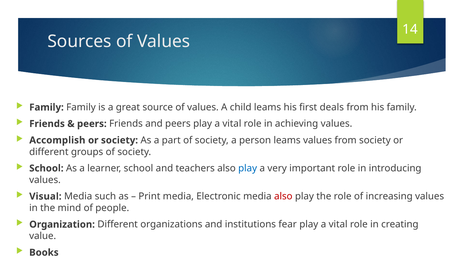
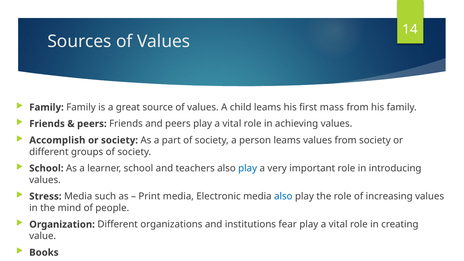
deals: deals -> mass (332, 107)
Visual: Visual -> Stress (45, 196)
also colour: red -> blue (283, 196)
